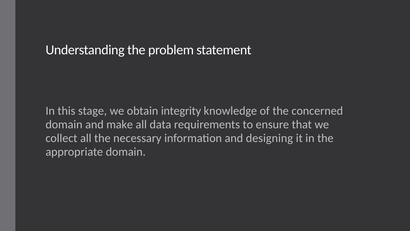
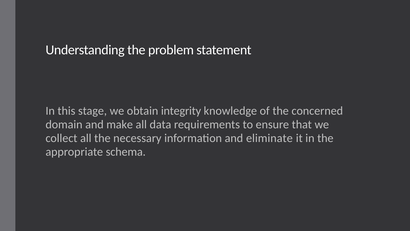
designing: designing -> eliminate (269, 138)
appropriate domain: domain -> schema (126, 152)
